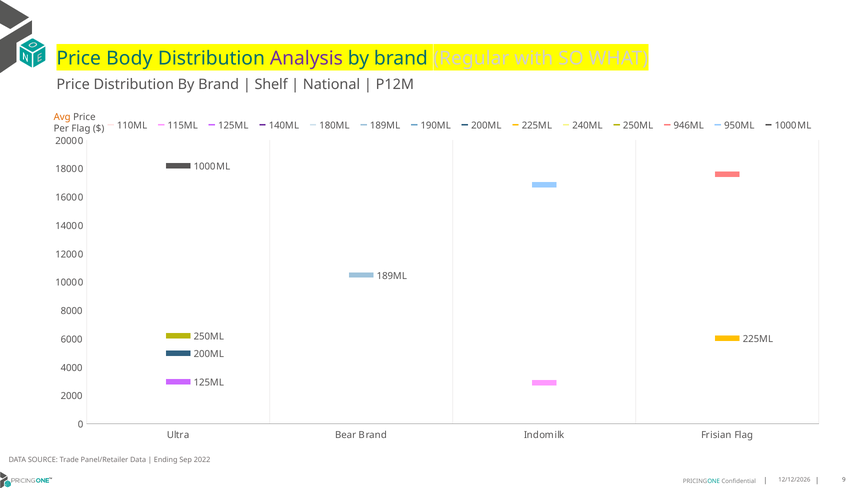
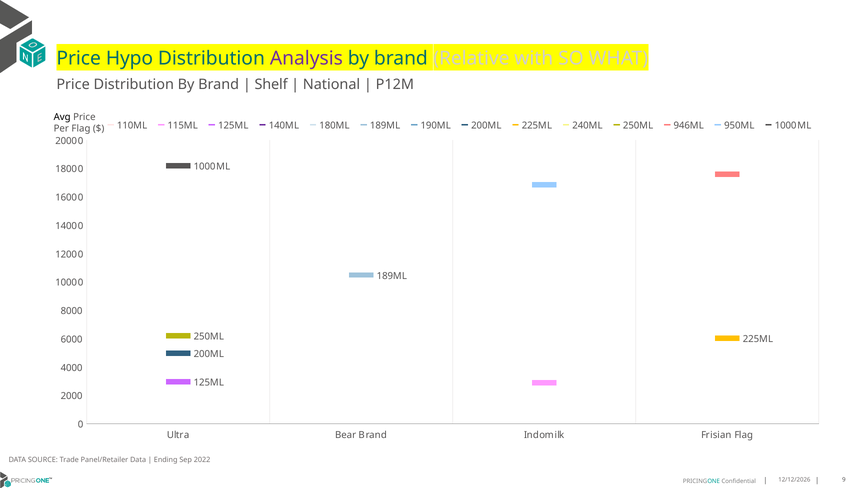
Body: Body -> Hypo (130, 58)
Regular: Regular -> Relative (471, 58)
Avg colour: orange -> black (62, 117)
